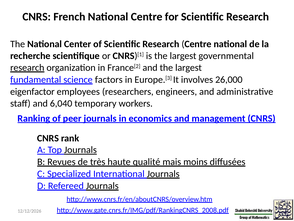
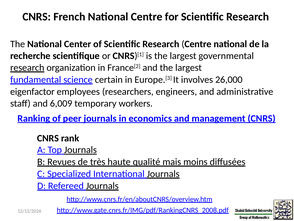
factors: factors -> certain (109, 80)
6,040: 6,040 -> 6,009 (61, 103)
